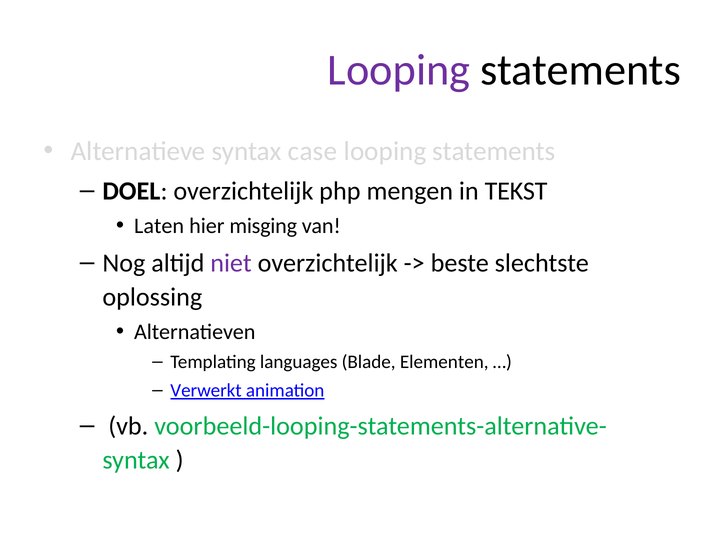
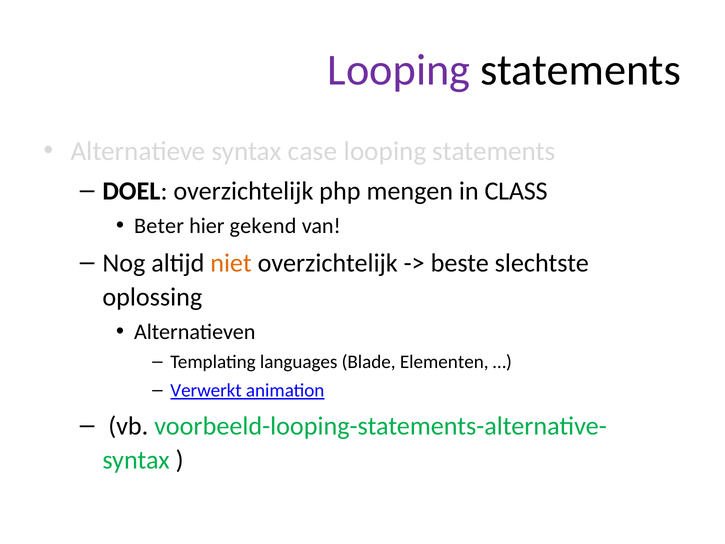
TEKST: TEKST -> CLASS (516, 191)
Laten: Laten -> Beter (159, 226)
misging: misging -> gekend (263, 226)
niet colour: purple -> orange (231, 263)
